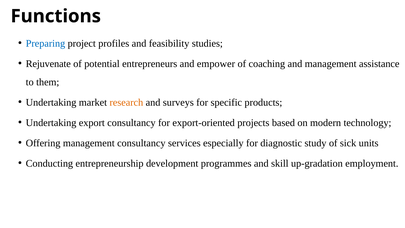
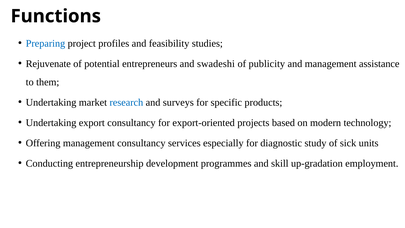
empower: empower -> swadeshi (216, 64)
coaching: coaching -> publicity (267, 64)
research colour: orange -> blue (126, 102)
